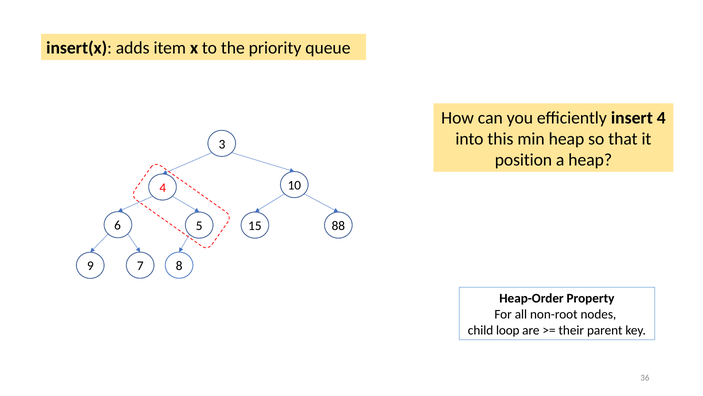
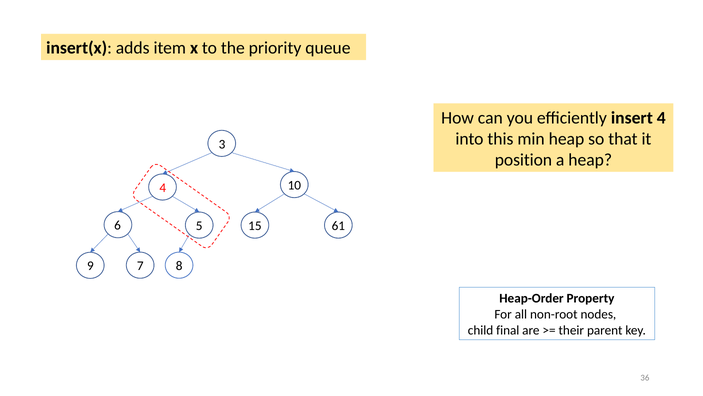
88: 88 -> 61 (338, 226)
loop: loop -> final (508, 330)
